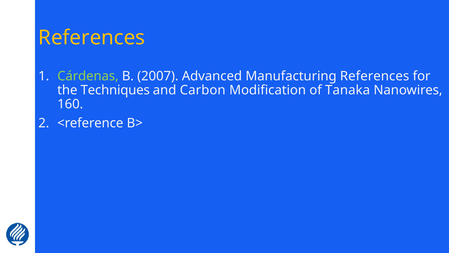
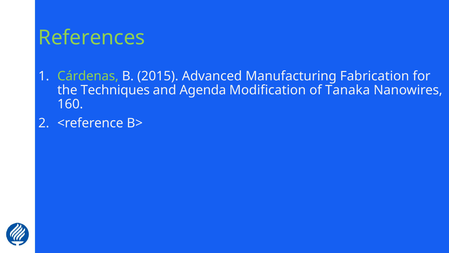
References colour: yellow -> light green (92, 38)
2007: 2007 -> 2015 (158, 76)
Manufacturing References: References -> Fabrication (375, 76)
Carbon: Carbon -> Agenda (203, 90)
